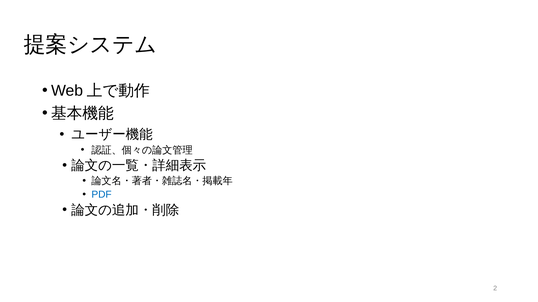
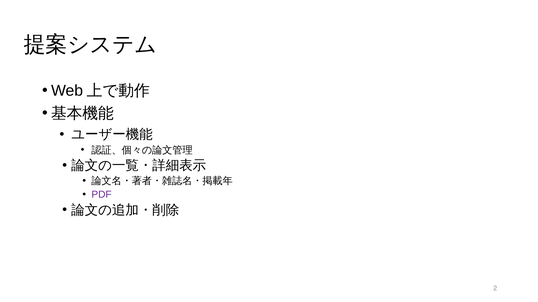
PDF colour: blue -> purple (102, 195)
